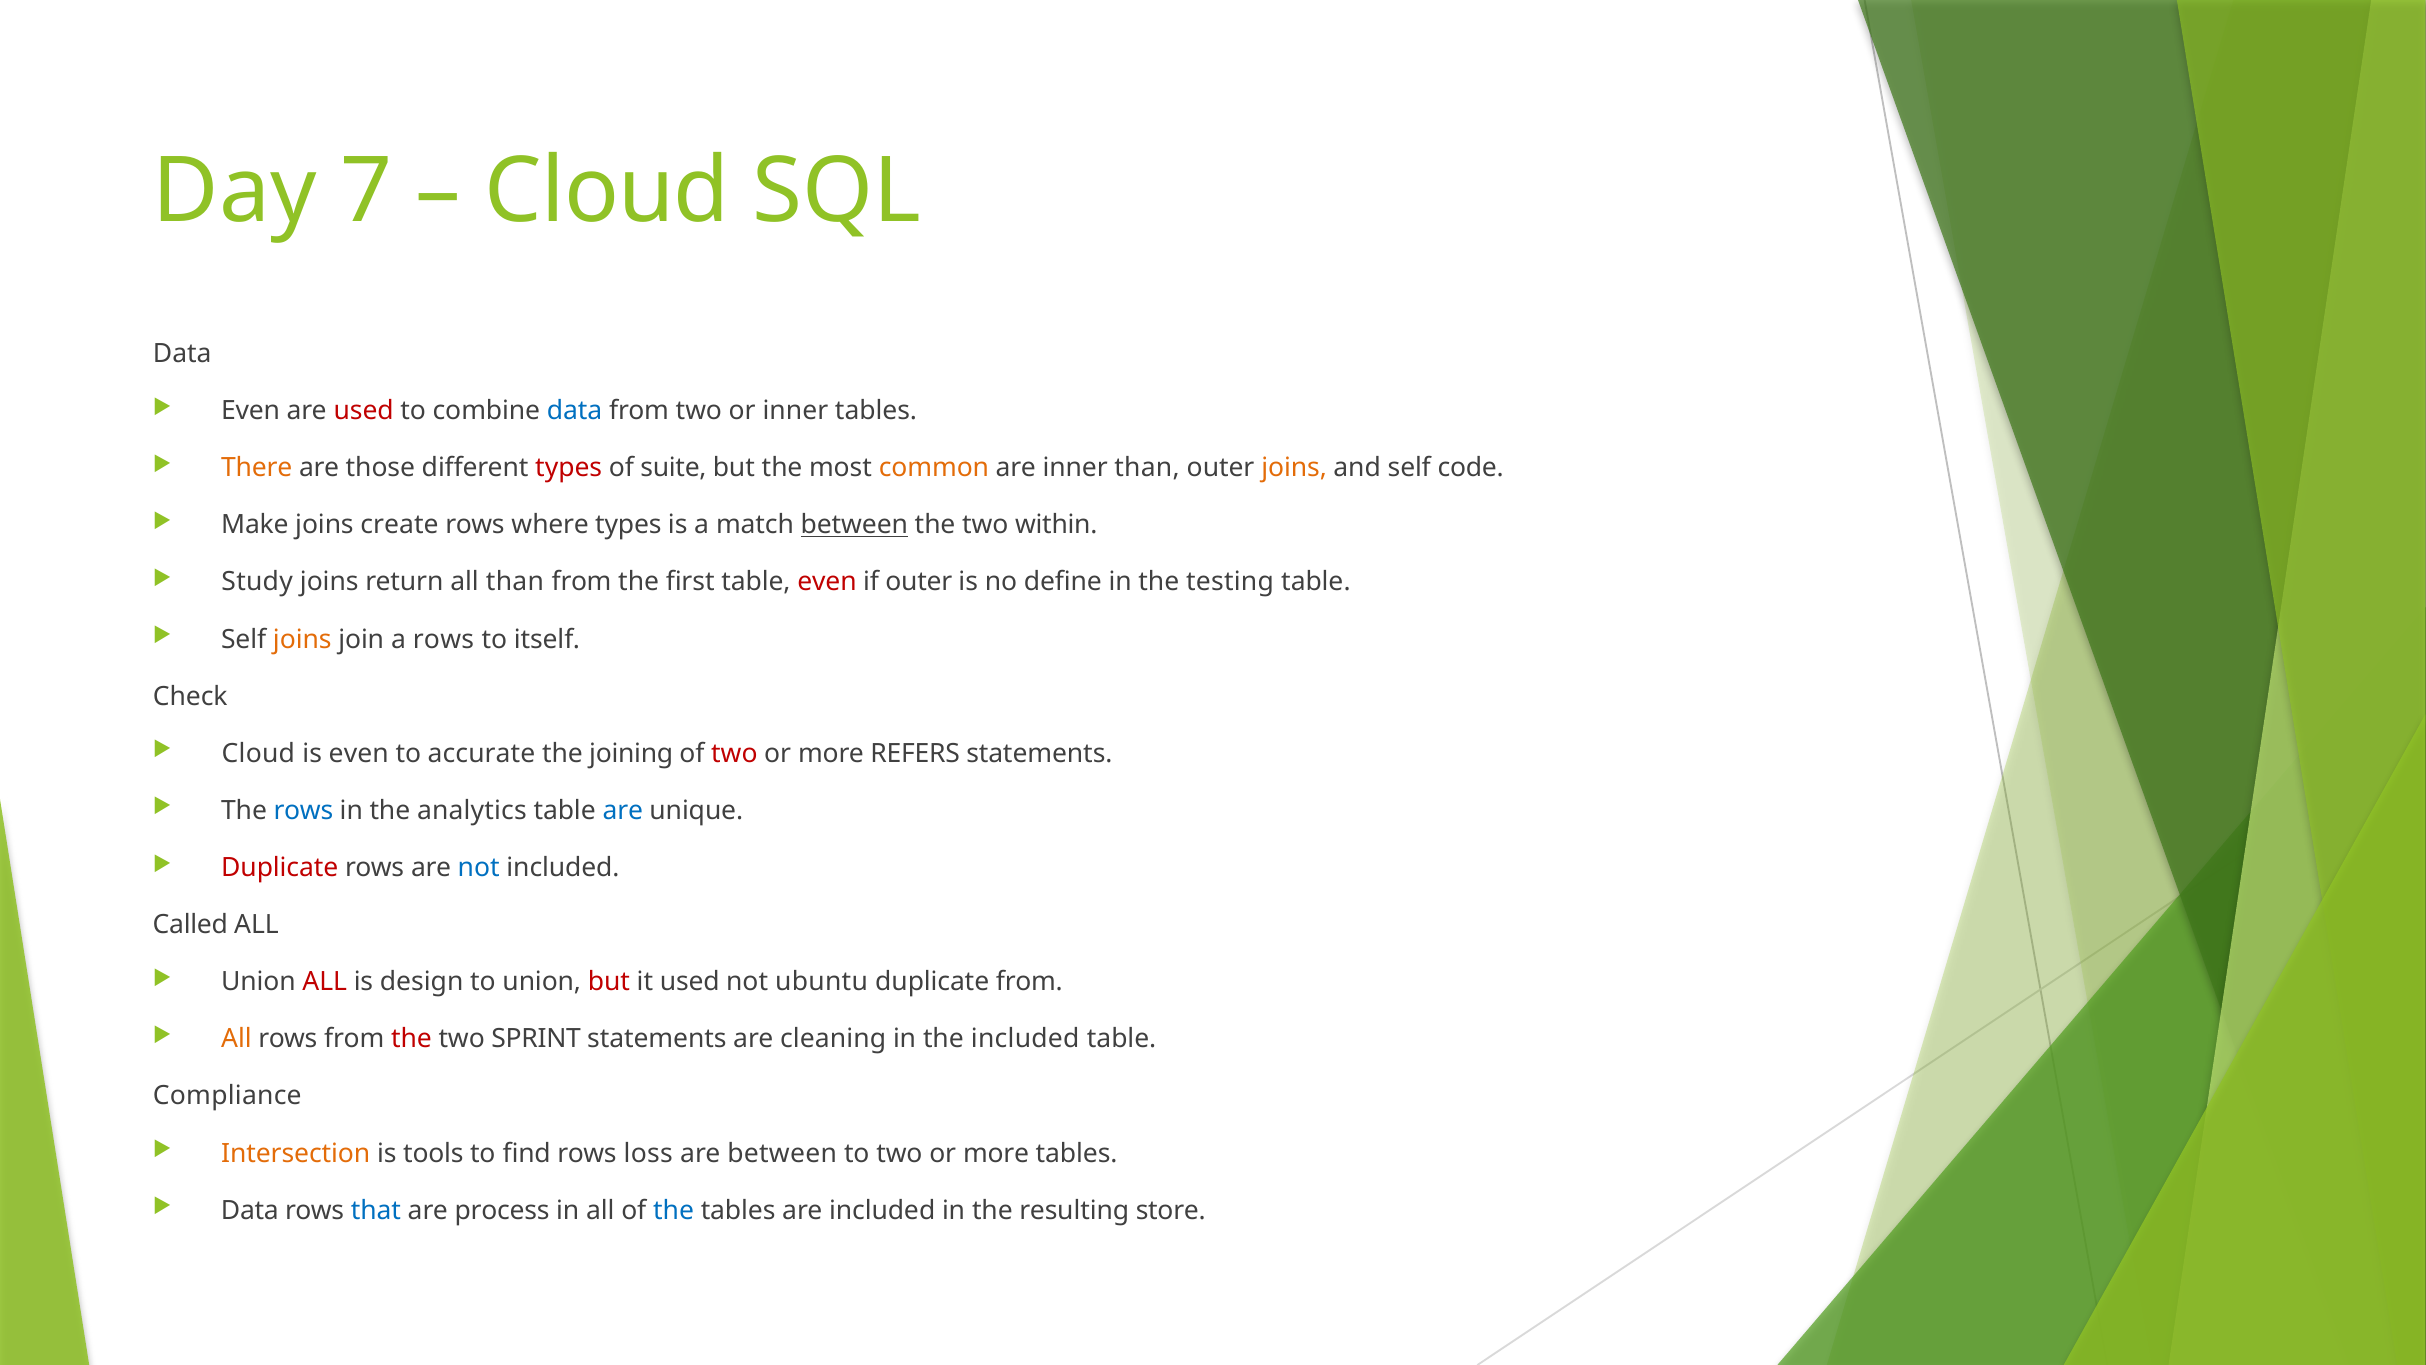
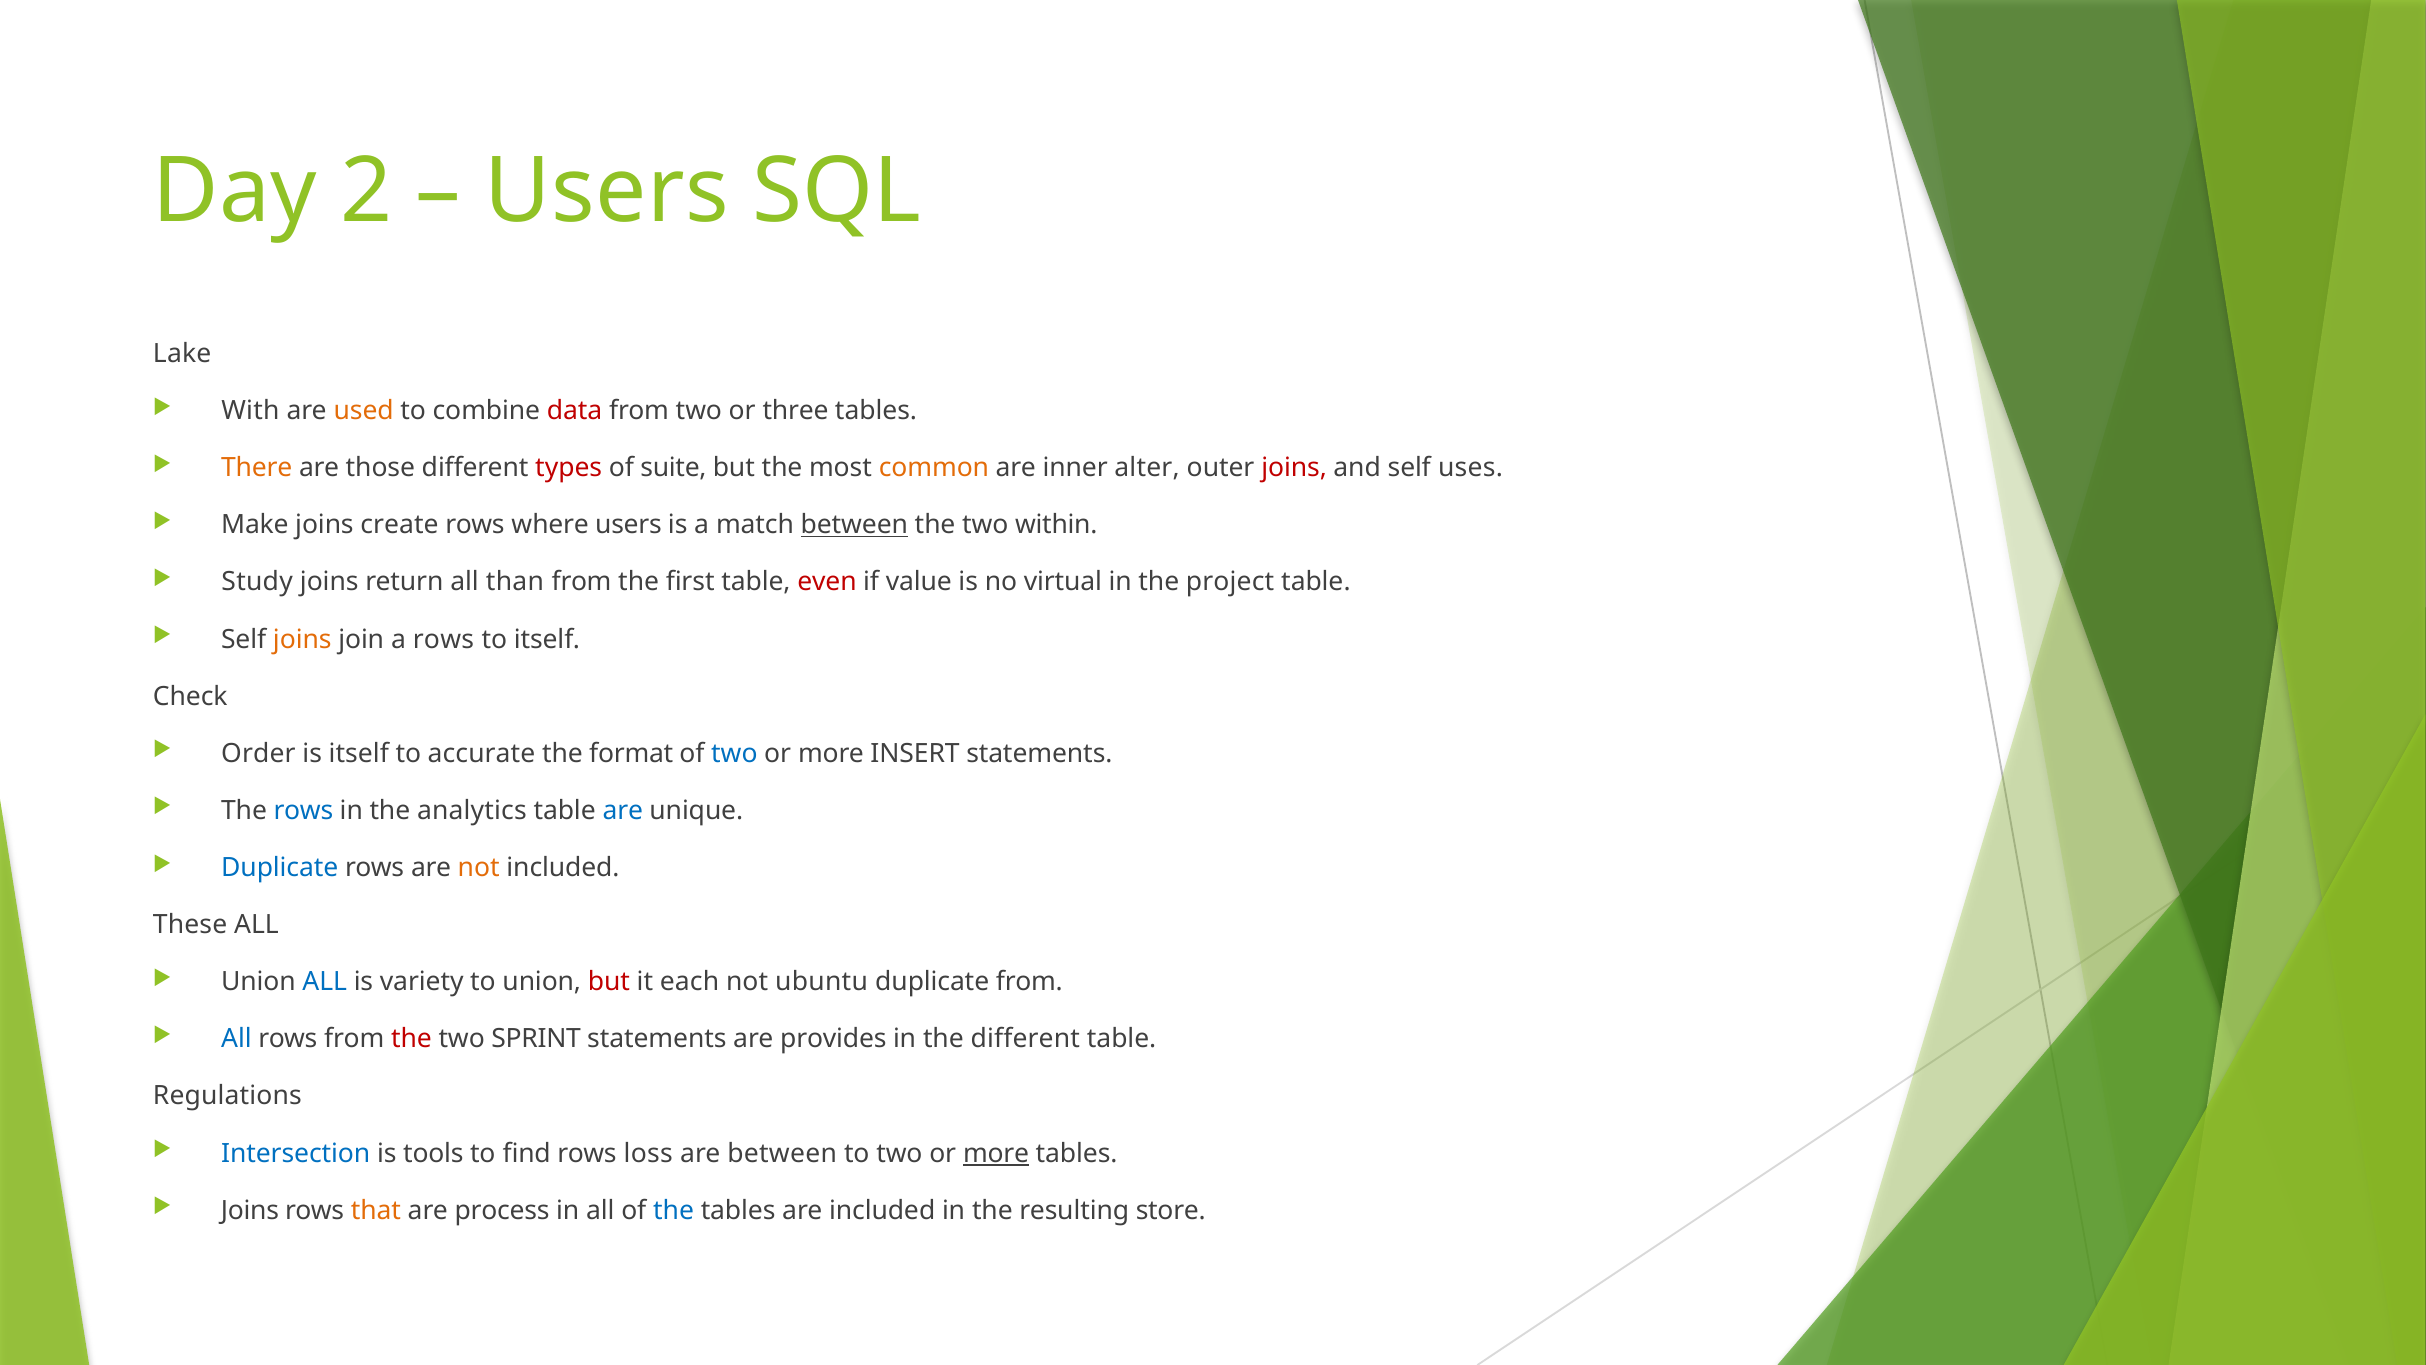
7: 7 -> 2 (366, 191)
Cloud: Cloud -> Users (607, 191)
Data: Data -> Lake (182, 354)
Even: Even -> With (250, 411)
used colour: red -> orange (364, 411)
data colour: blue -> red (575, 411)
or inner: inner -> three (796, 411)
inner than: than -> alter (1147, 468)
joins colour: orange -> red (1294, 468)
code: code -> uses (1470, 468)
where types: types -> users (628, 525)
if outer: outer -> value (919, 582)
define: define -> virtual (1063, 582)
testing: testing -> project (1230, 582)
Cloud: Cloud -> Order (258, 753)
is even: even -> itself (359, 753)
joining: joining -> format (631, 753)
two colour: red -> blue (734, 753)
REFERS: REFERS -> INSERT (915, 753)
Duplicate colour: red -> blue (280, 868)
not colour: blue -> orange (479, 868)
Called: Called -> These (190, 925)
ALL colour: red -> blue (325, 982)
design: design -> variety (422, 982)
it used: used -> each (690, 982)
All colour: orange -> blue (236, 1039)
cleaning: cleaning -> provides (833, 1039)
the included: included -> different (1025, 1039)
Compliance: Compliance -> Regulations (227, 1096)
Intersection colour: orange -> blue (296, 1153)
more underline: none -> present (996, 1153)
Data: Data -> Joins (250, 1210)
that colour: blue -> orange (376, 1210)
